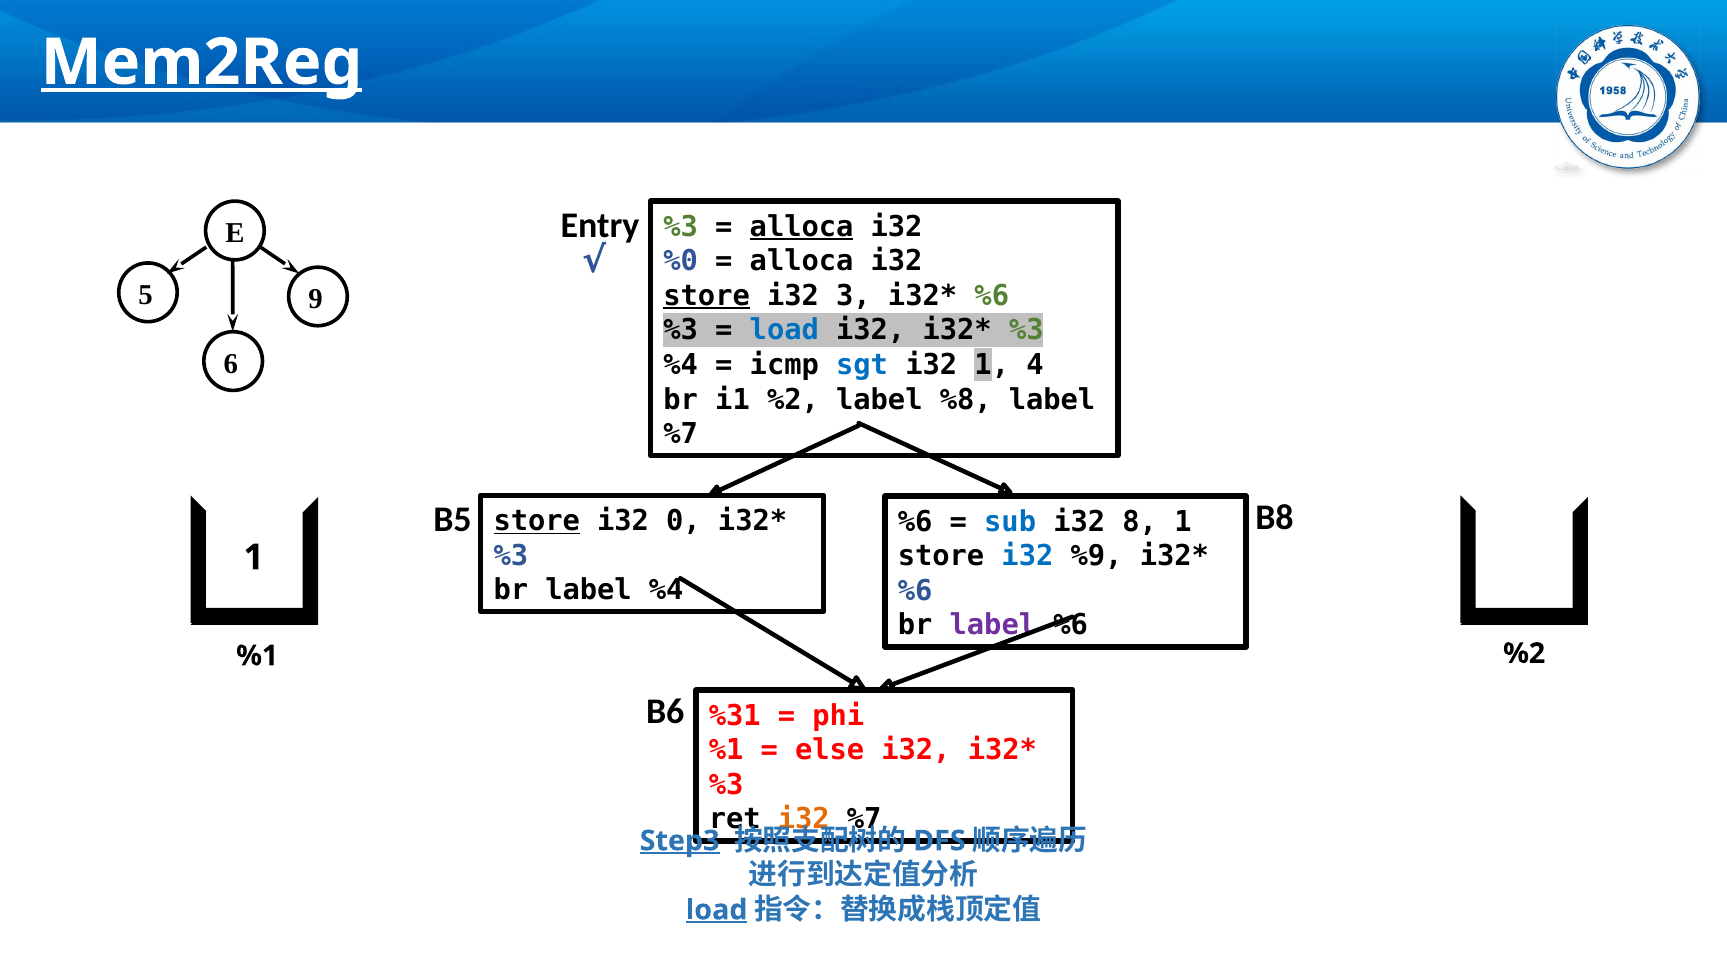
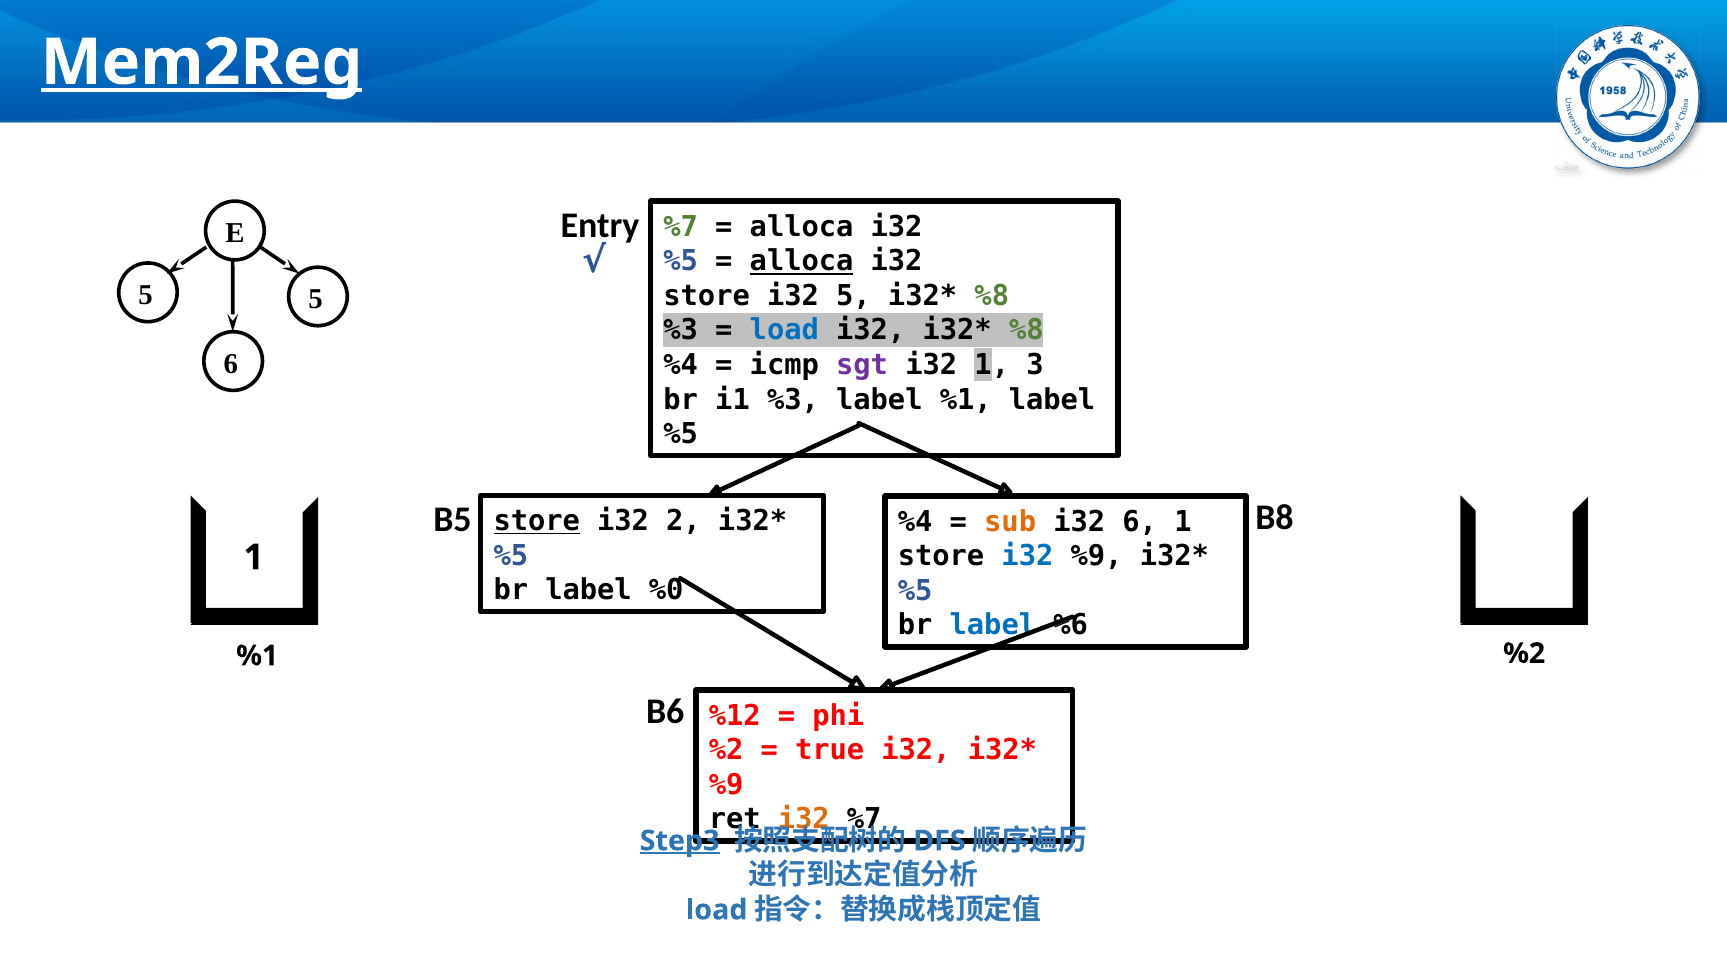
Entry %3: %3 -> %7 (681, 227)
alloca underline: present -> none (802, 227)
%0: %0 -> %5 (681, 261)
alloca underline: none -> present (802, 261)
5 9: 9 -> 5 (316, 299)
store underline: present -> none (707, 296)
i32 3: 3 -> 5 (853, 296)
%6: %6 -> %8 (992, 296)
%3: %3 -> %8 (1026, 330)
sgt colour: blue -> purple (862, 365)
4: 4 -> 3 (1035, 365)
i1 %2: %2 -> %3 (793, 399)
label %8: %8 -> %1 (966, 399)
%7: %7 -> %5 (681, 434)
0: 0 -> 2 (683, 521)
%6: %6 -> %4 (915, 522)
sub colour: blue -> orange (1010, 522)
i32 8: 8 -> 6 (1140, 522)
%3: %3 -> %5 (511, 555)
label %4: %4 -> %0 (666, 590)
%6: %6 -> %5 (915, 591)
label colour: purple -> blue (993, 625)
%31: %31 -> %12 (735, 715)
%1: %1 -> %2 (726, 750)
else: else -> true (830, 750)
%3: %3 -> %9 (726, 784)
load underline: present -> none (717, 909)
